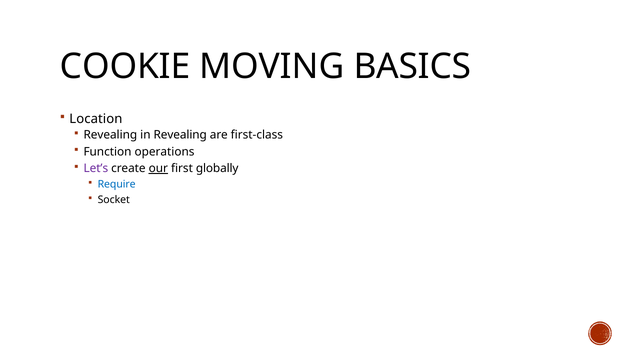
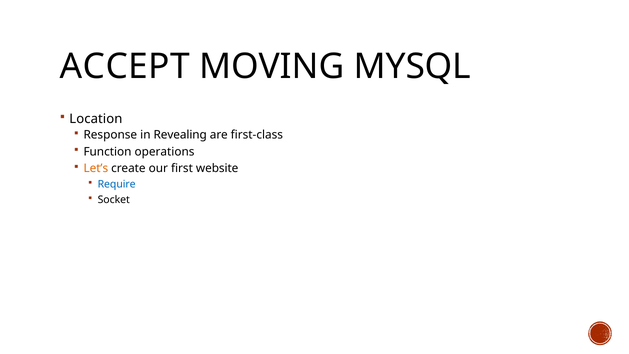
COOKIE: COOKIE -> ACCEPT (125, 66)
BASICS: BASICS -> MYSQL (412, 66)
Revealing: Revealing -> Response (110, 135)
Let’s colour: purple -> orange (96, 168)
our underline: present -> none (158, 168)
globally: globally -> website (217, 168)
